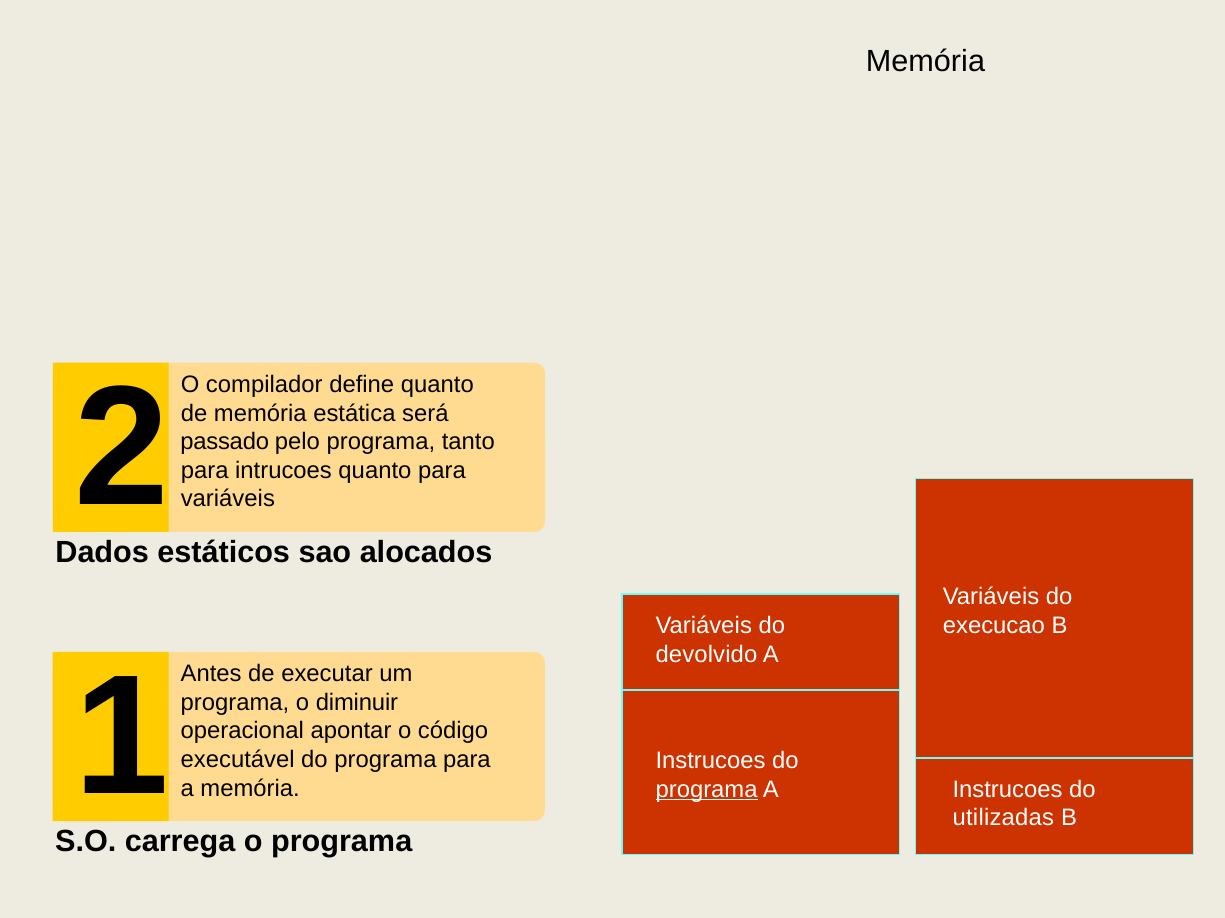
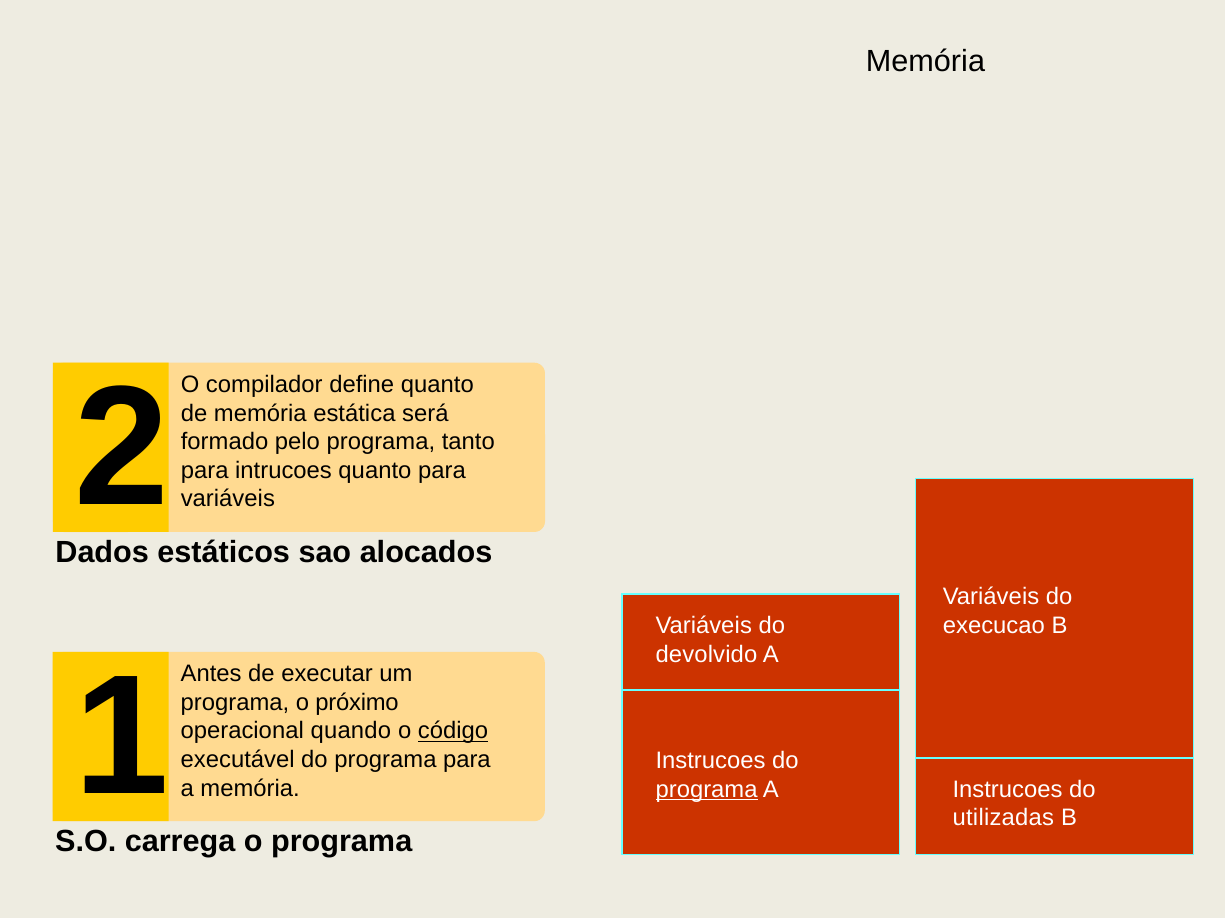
passado: passado -> formado (225, 442)
diminuir: diminuir -> próximo (357, 703)
apontar: apontar -> quando (351, 732)
código underline: none -> present (453, 732)
